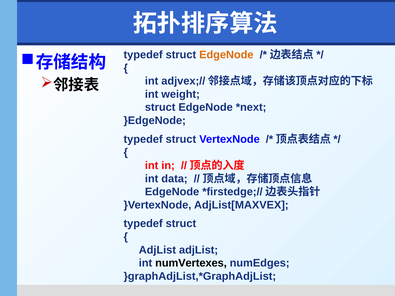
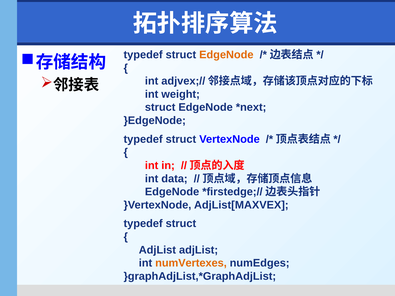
numVertexes colour: black -> orange (191, 263)
